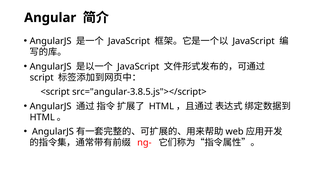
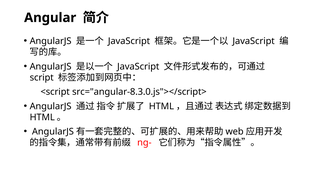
src="angular-3.8.5.js"></script>: src="angular-3.8.5.js"></script> -> src="angular-8.3.0.js"></script> (139, 92)
